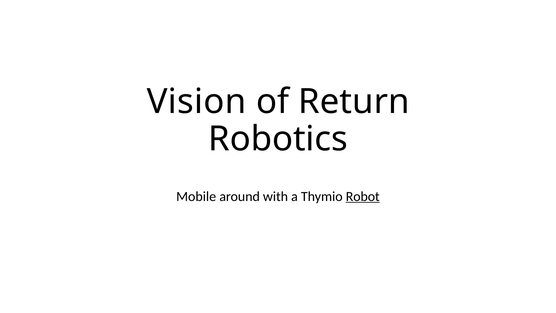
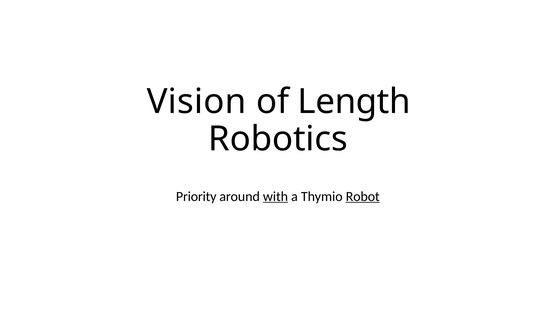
Return: Return -> Length (354, 101)
Mobile: Mobile -> Priority (196, 196)
with underline: none -> present (276, 196)
